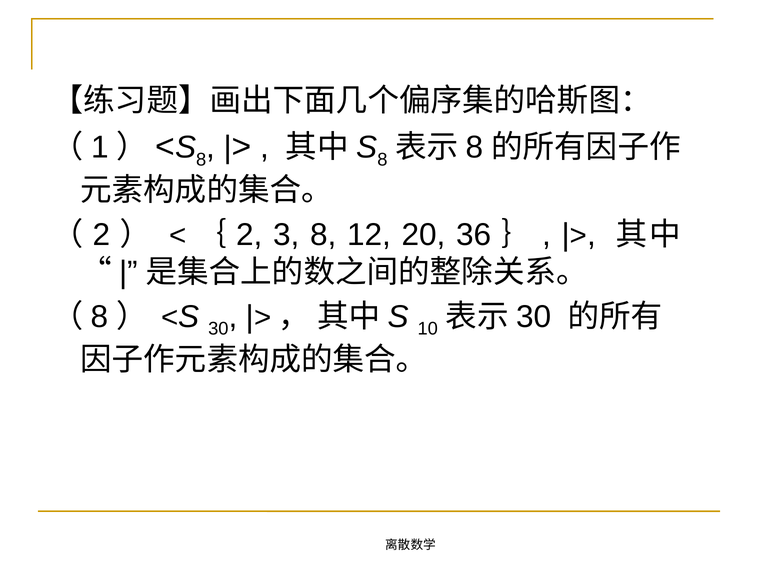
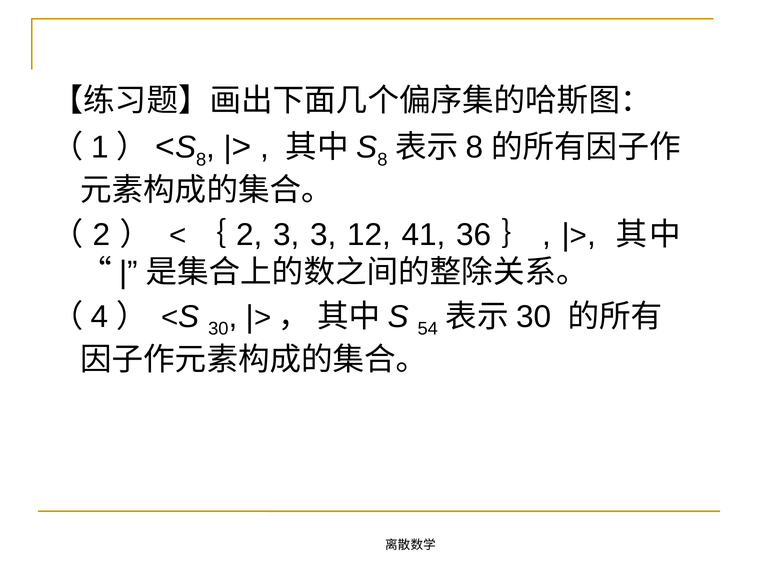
3 8: 8 -> 3 (323, 235)
20: 20 -> 41 (424, 235)
8: 8 -> 4 (100, 317)
10: 10 -> 54 (428, 329)
